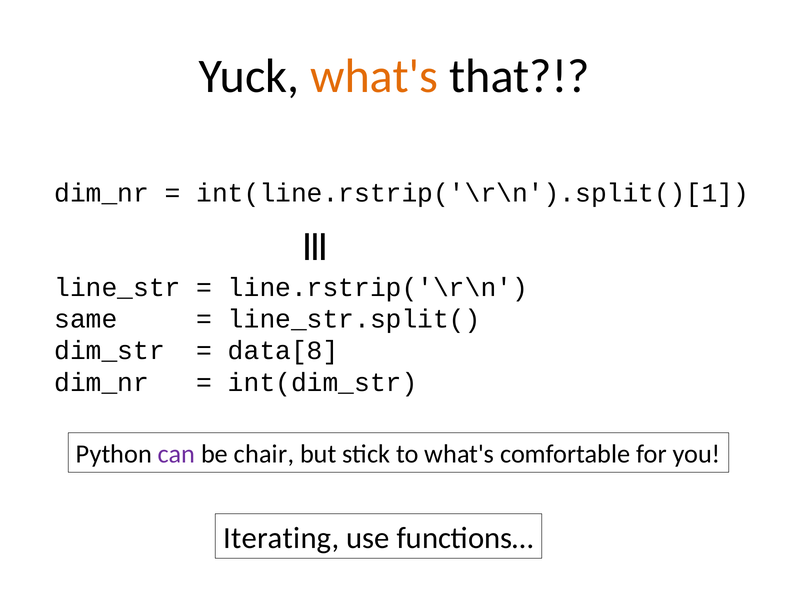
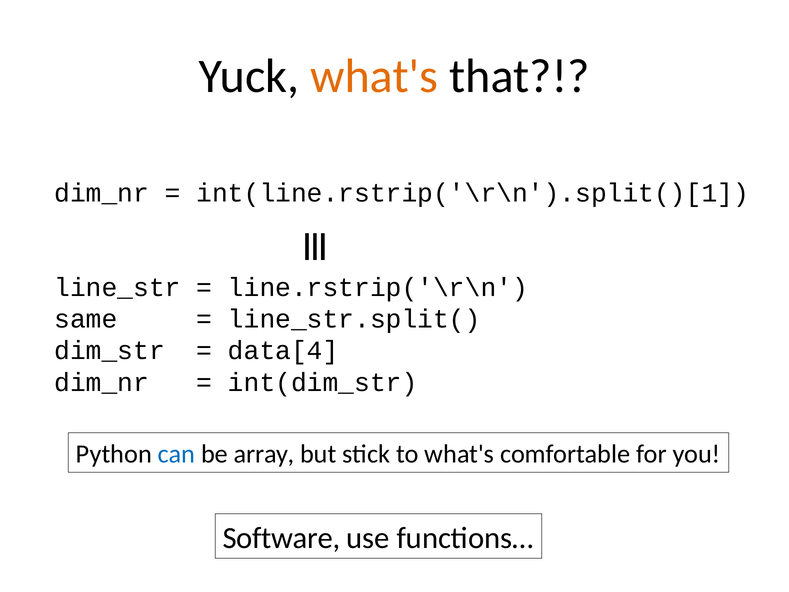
data[8: data[8 -> data[4 (283, 351)
can colour: purple -> blue (177, 454)
chair: chair -> array (264, 454)
Iterating: Iterating -> Software (281, 538)
